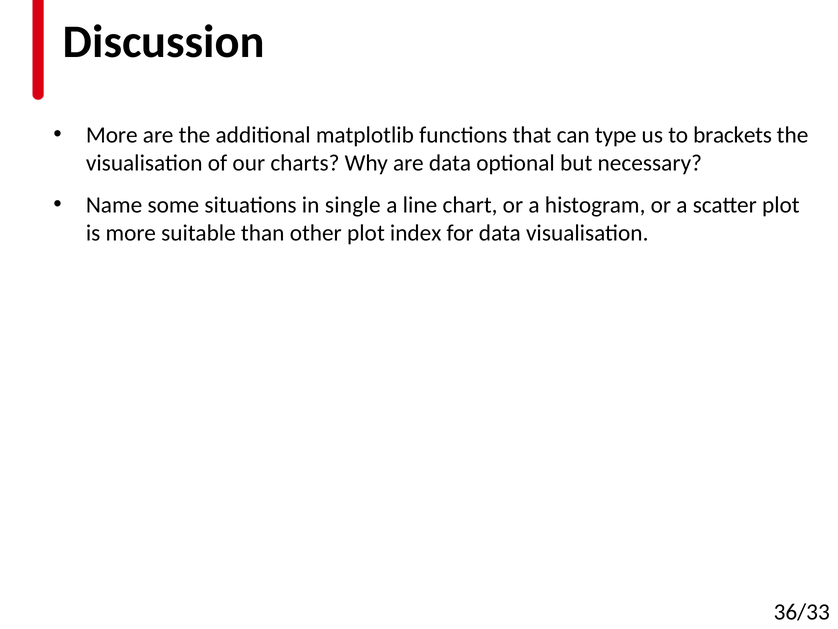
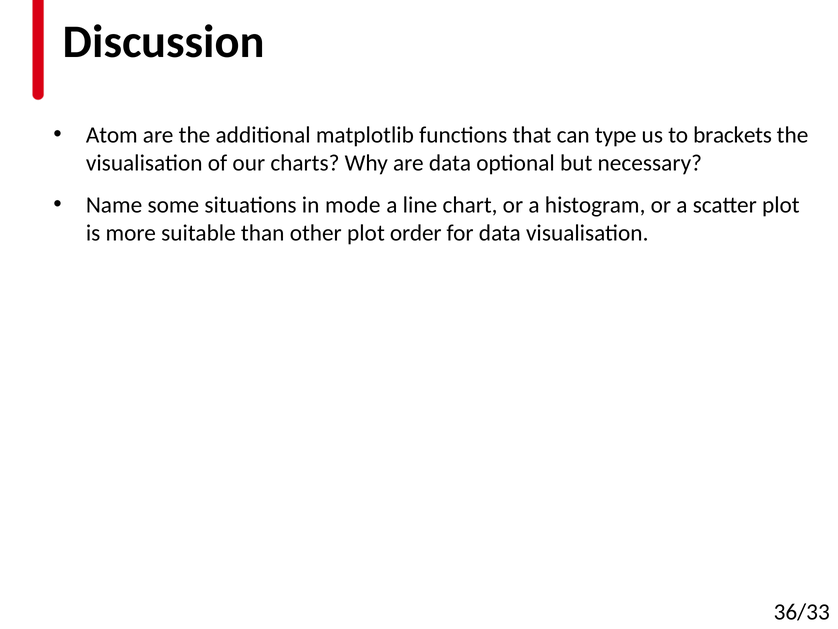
More: More -> Atom (112, 135)
single: single -> mode (353, 205)
index: index -> order (416, 233)
